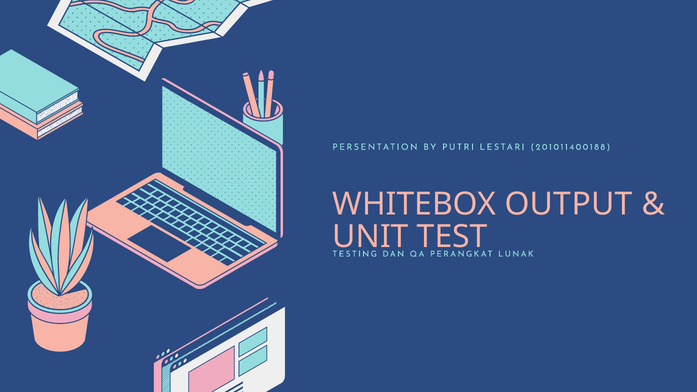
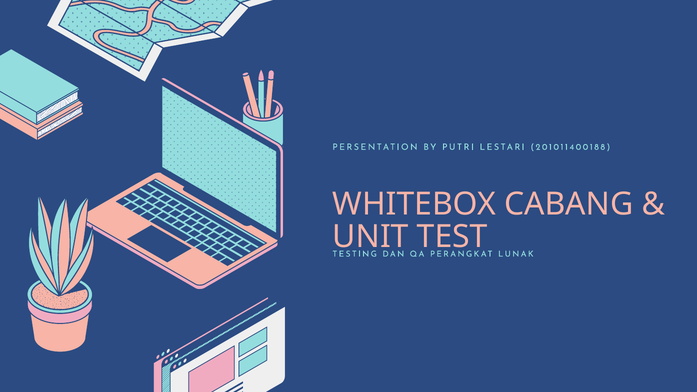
OUTPUT: OUTPUT -> CABANG (569, 204)
